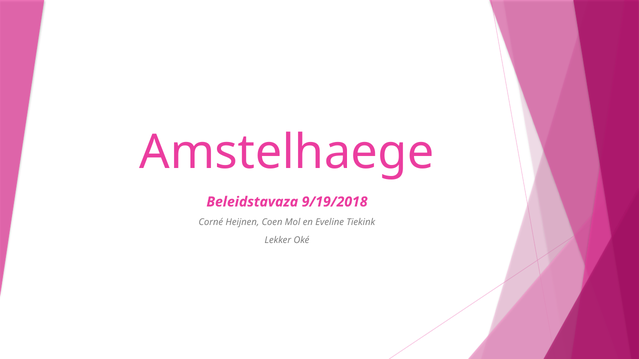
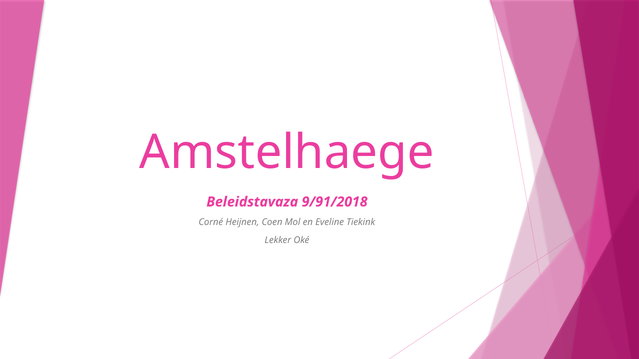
9/19/2018: 9/19/2018 -> 9/91/2018 (335, 202)
